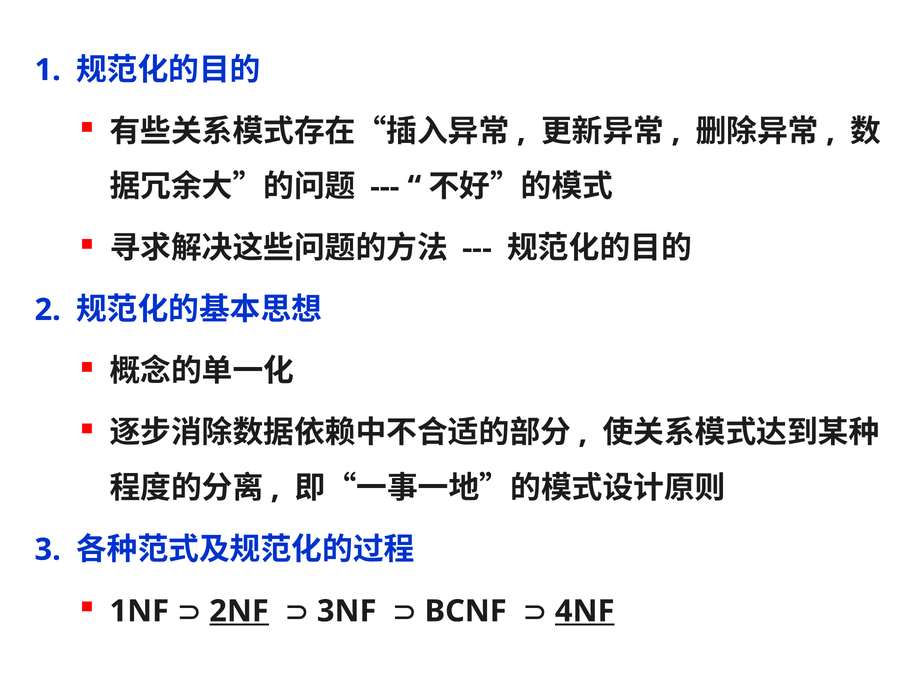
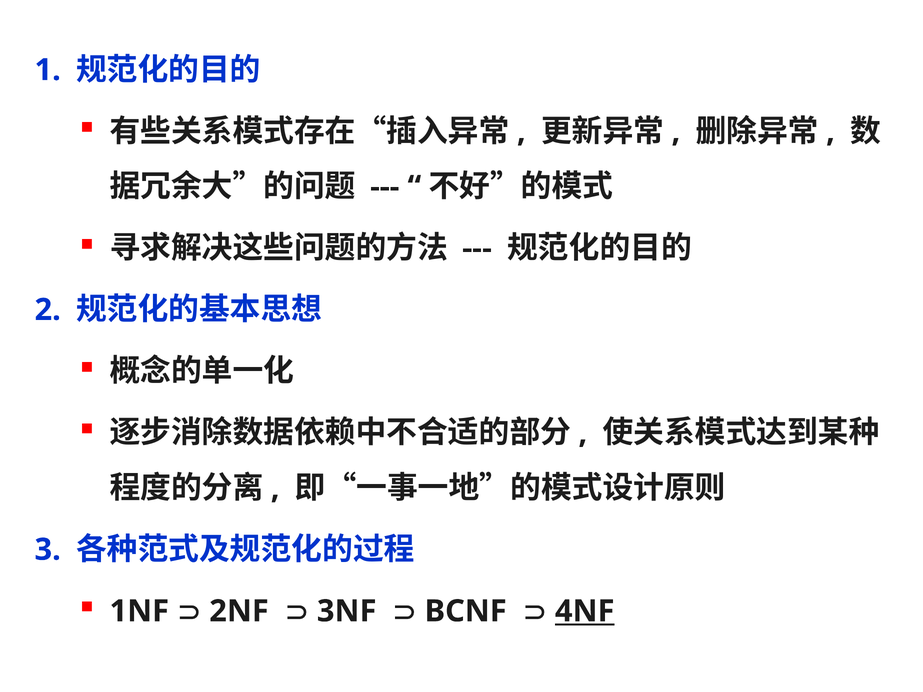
2NF underline: present -> none (239, 611)
